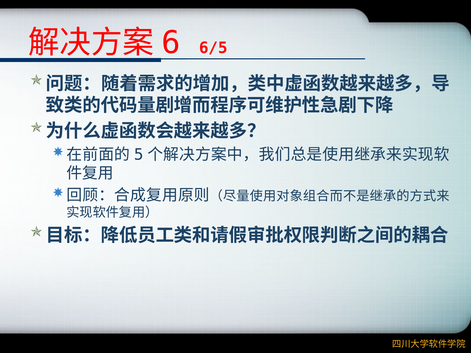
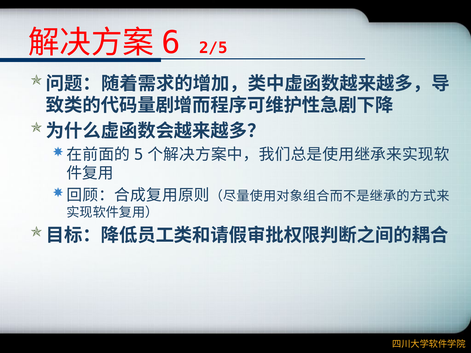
6/5: 6/5 -> 2/5 (213, 48)
